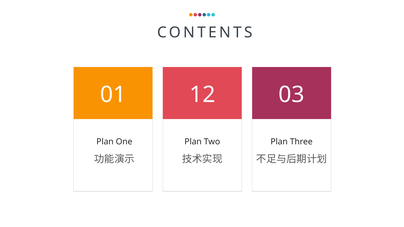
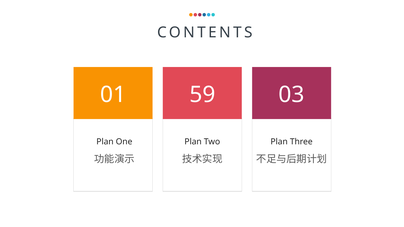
12: 12 -> 59 (202, 95)
